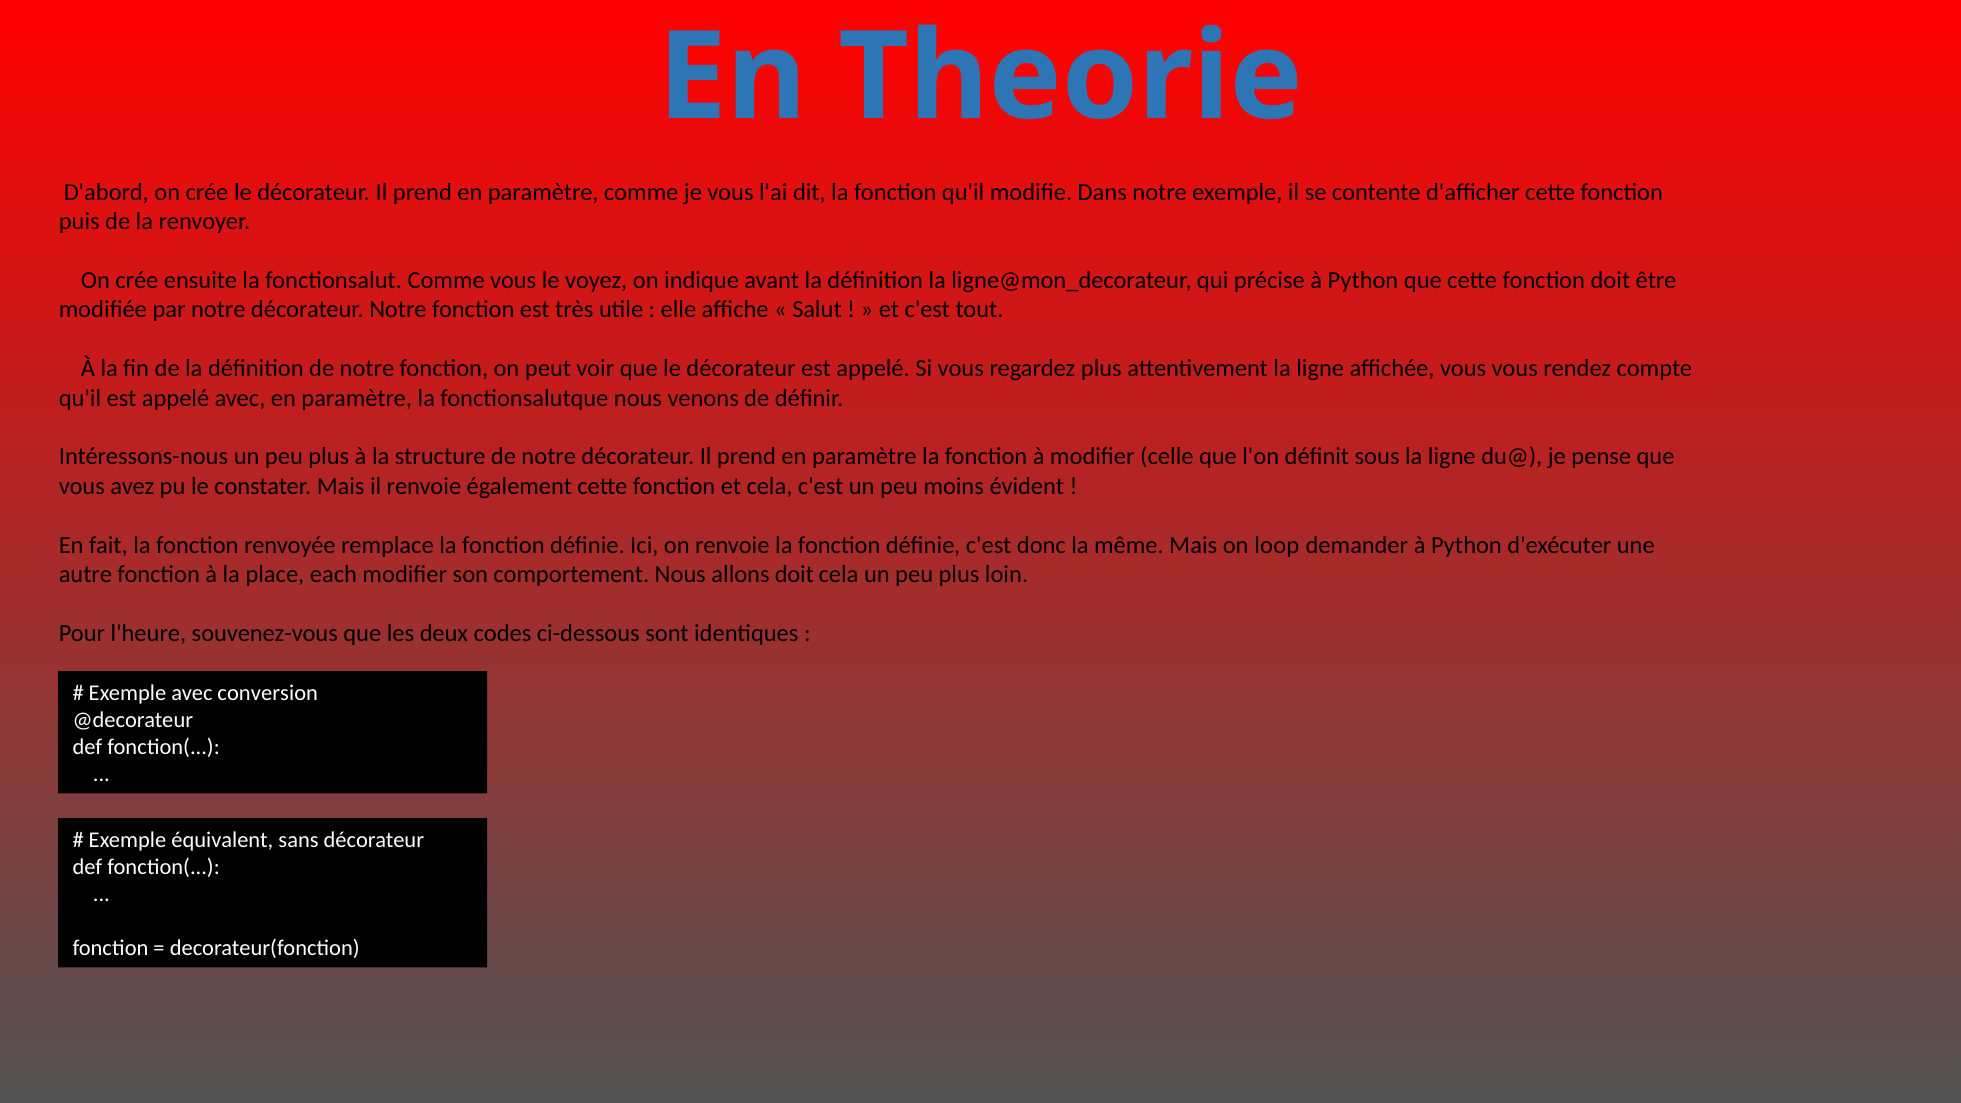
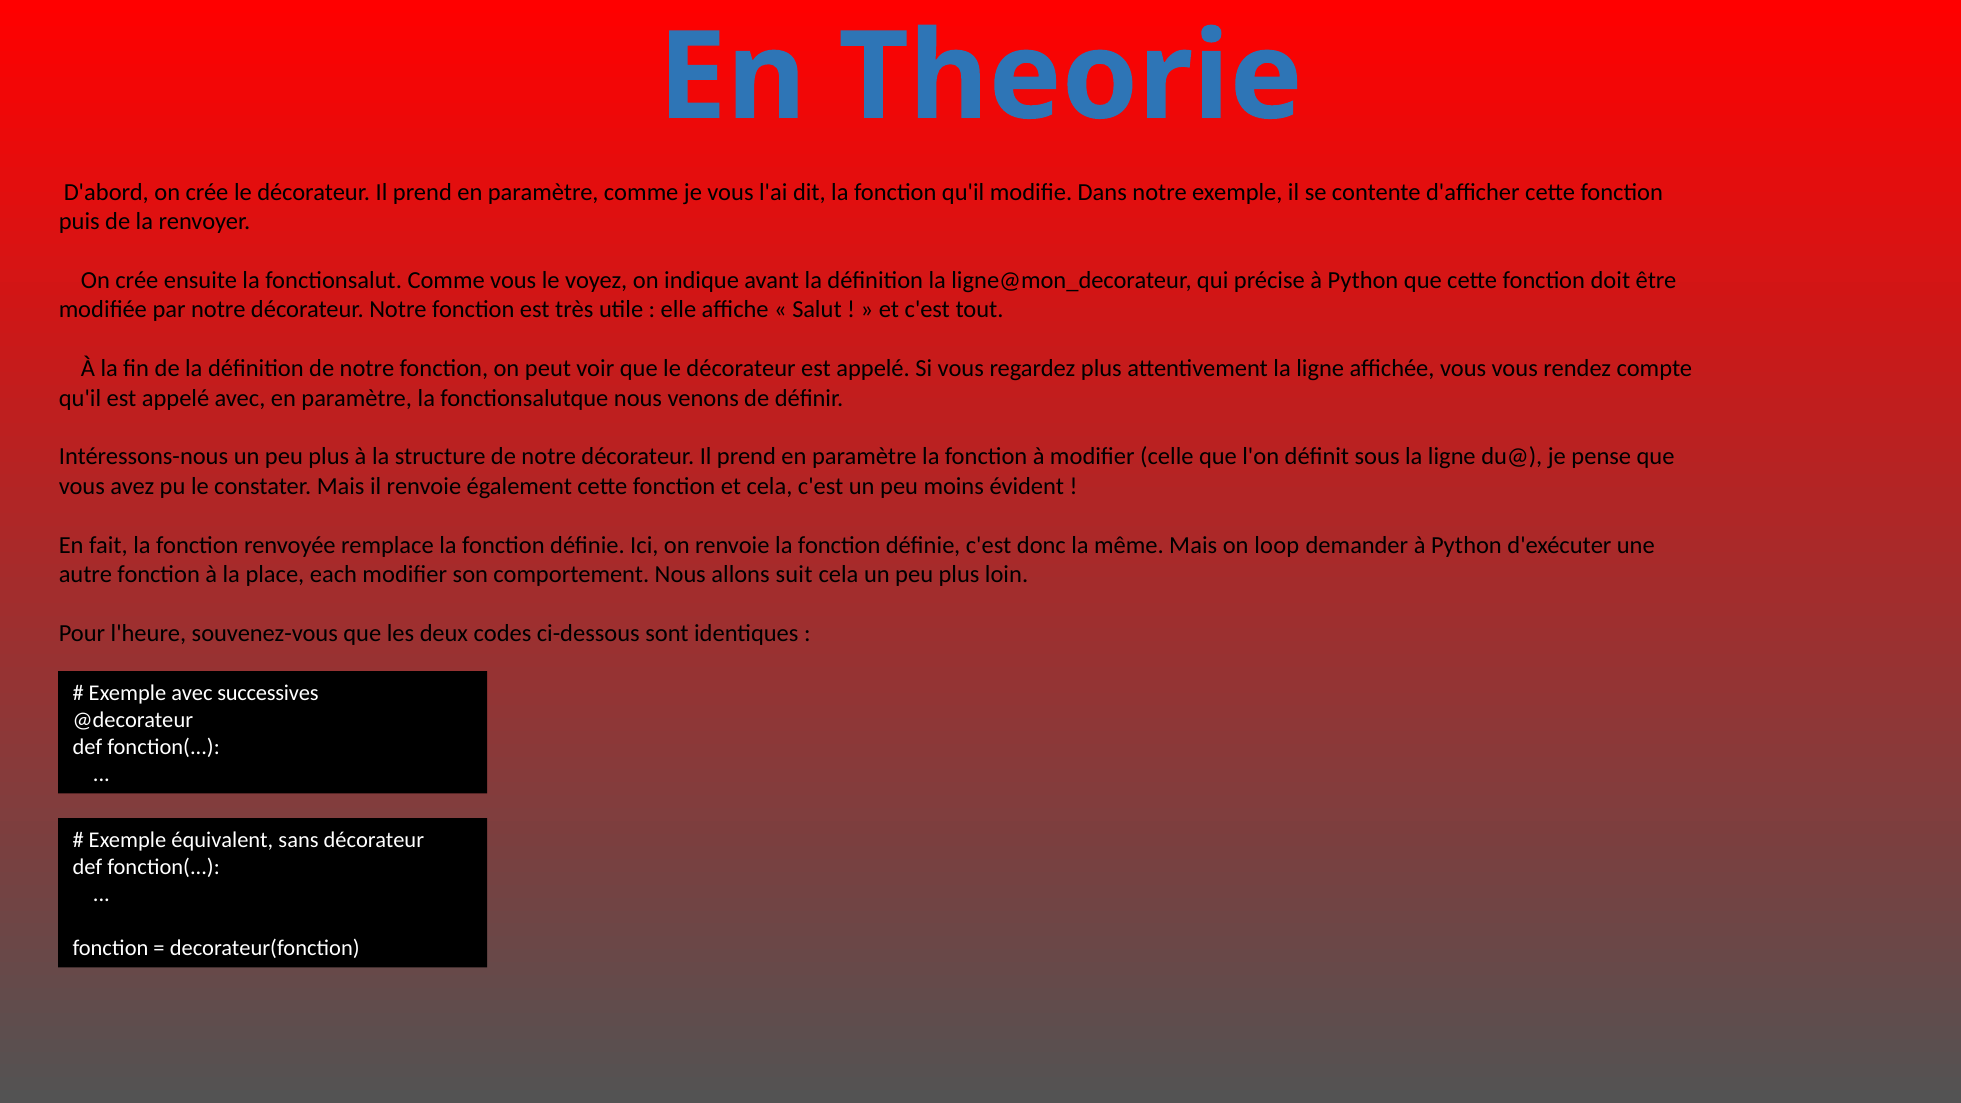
allons doit: doit -> suit (794, 575)
conversion: conversion -> successives (268, 693)
